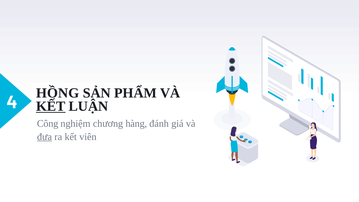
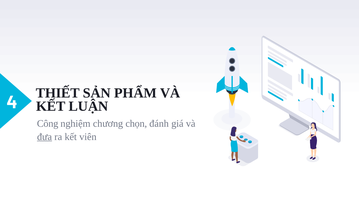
HỒNG: HỒNG -> THIẾT (58, 93)
KẾT underline: present -> none (51, 106)
hàng: hàng -> chọn (136, 124)
